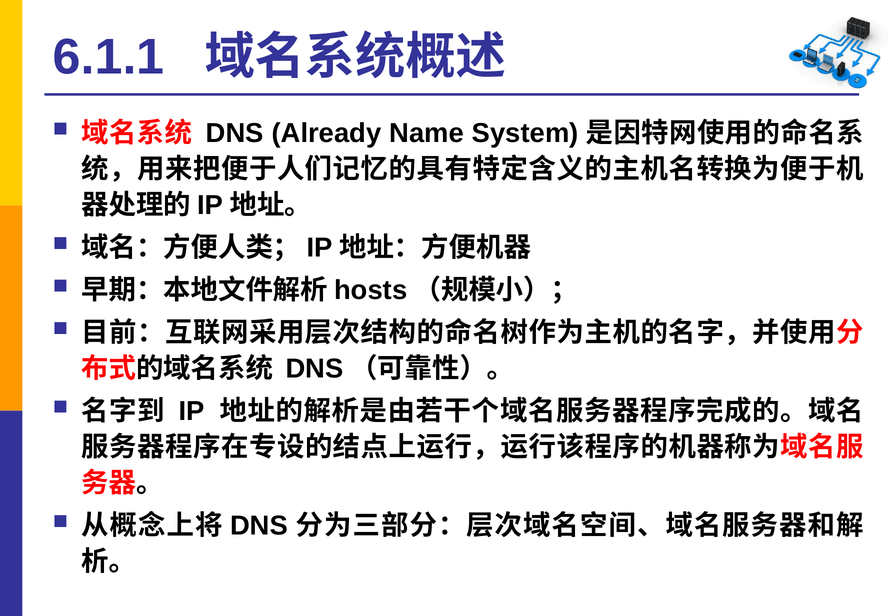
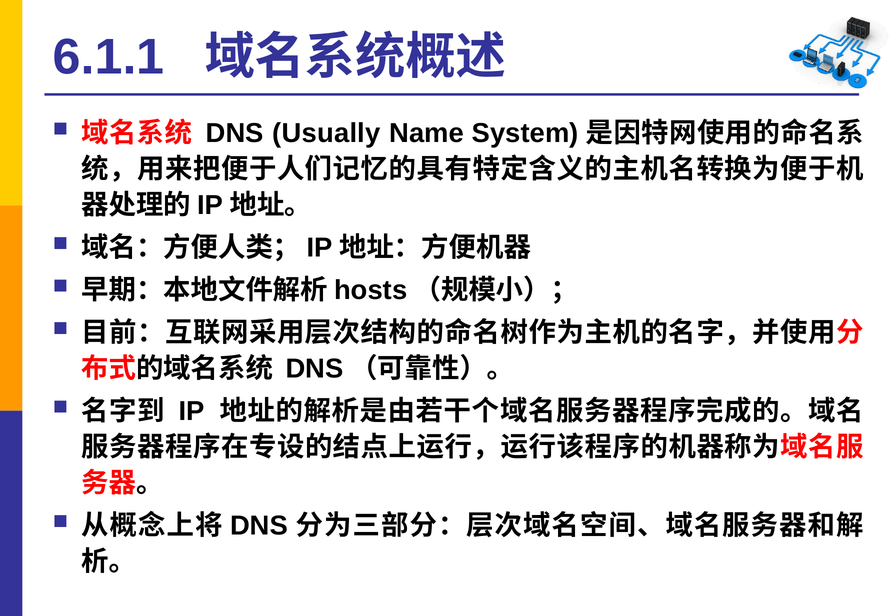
Already: Already -> Usually (326, 133)
